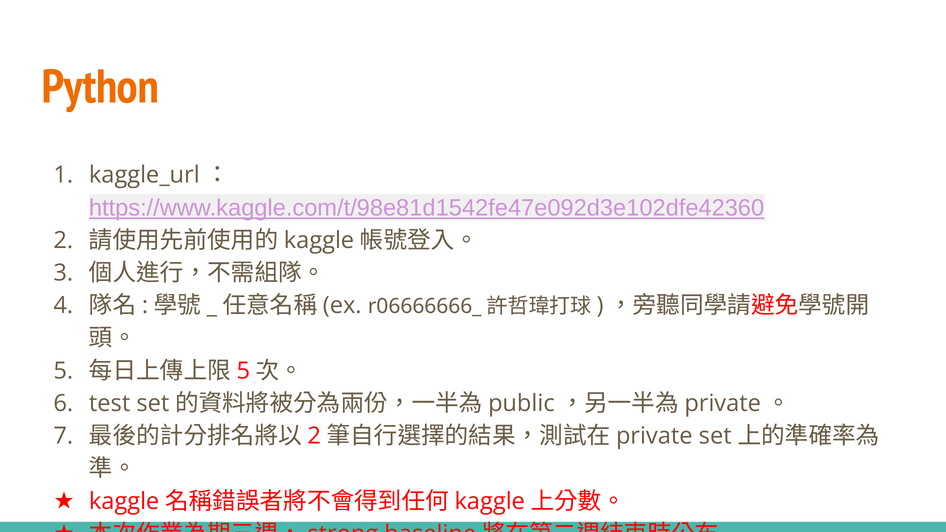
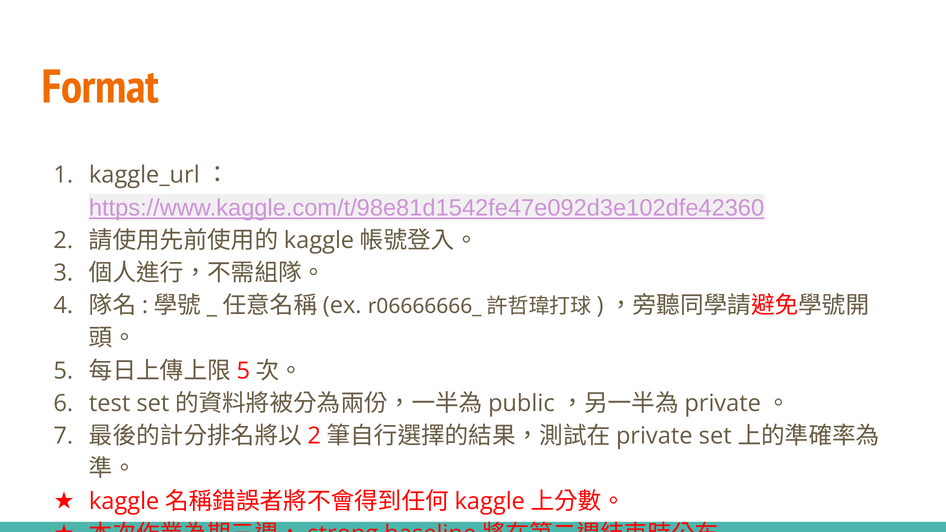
Python: Python -> Format (100, 87)
